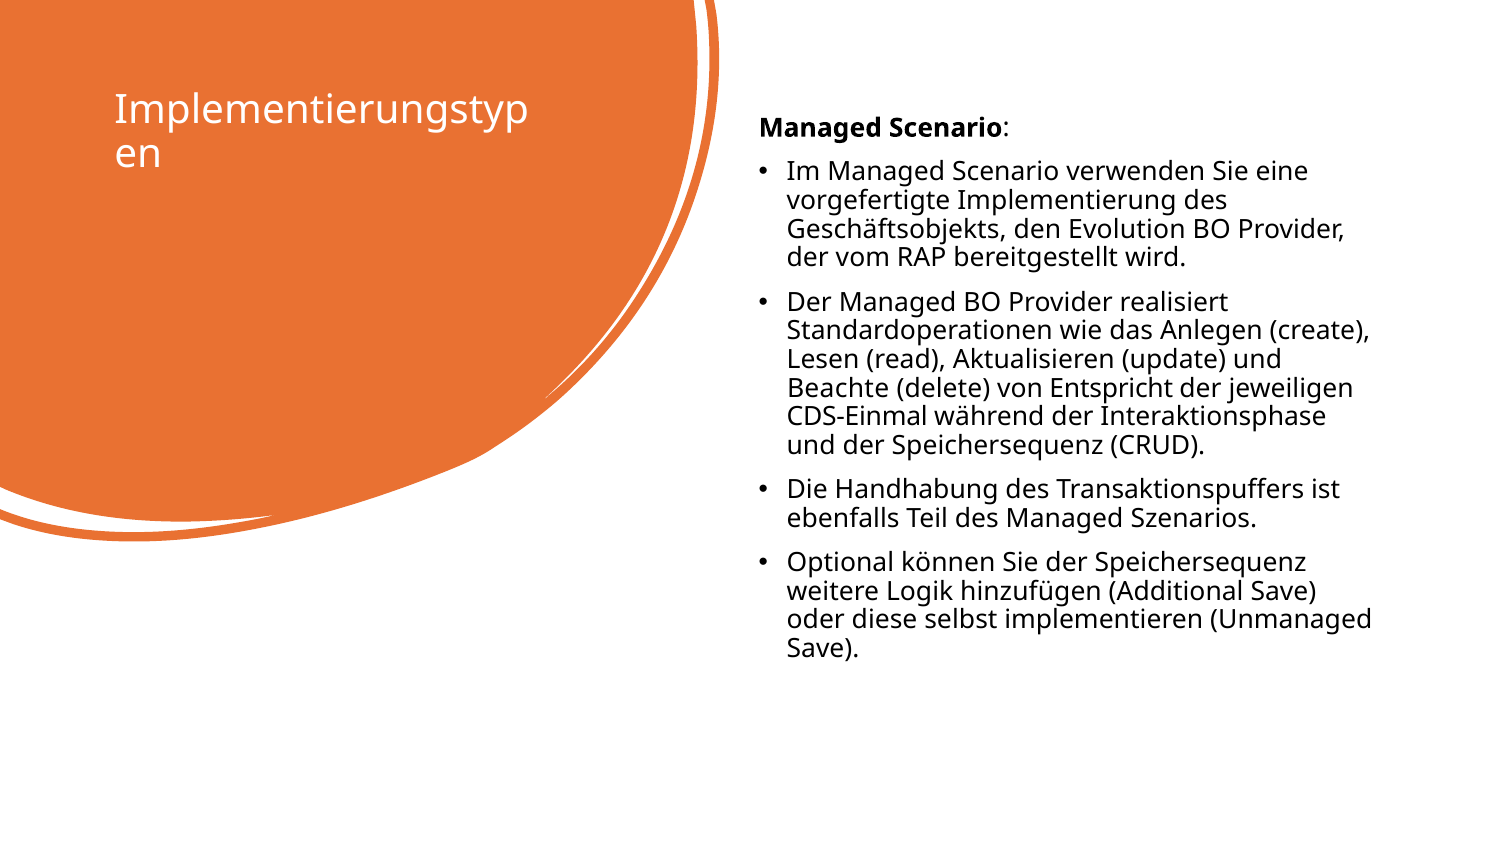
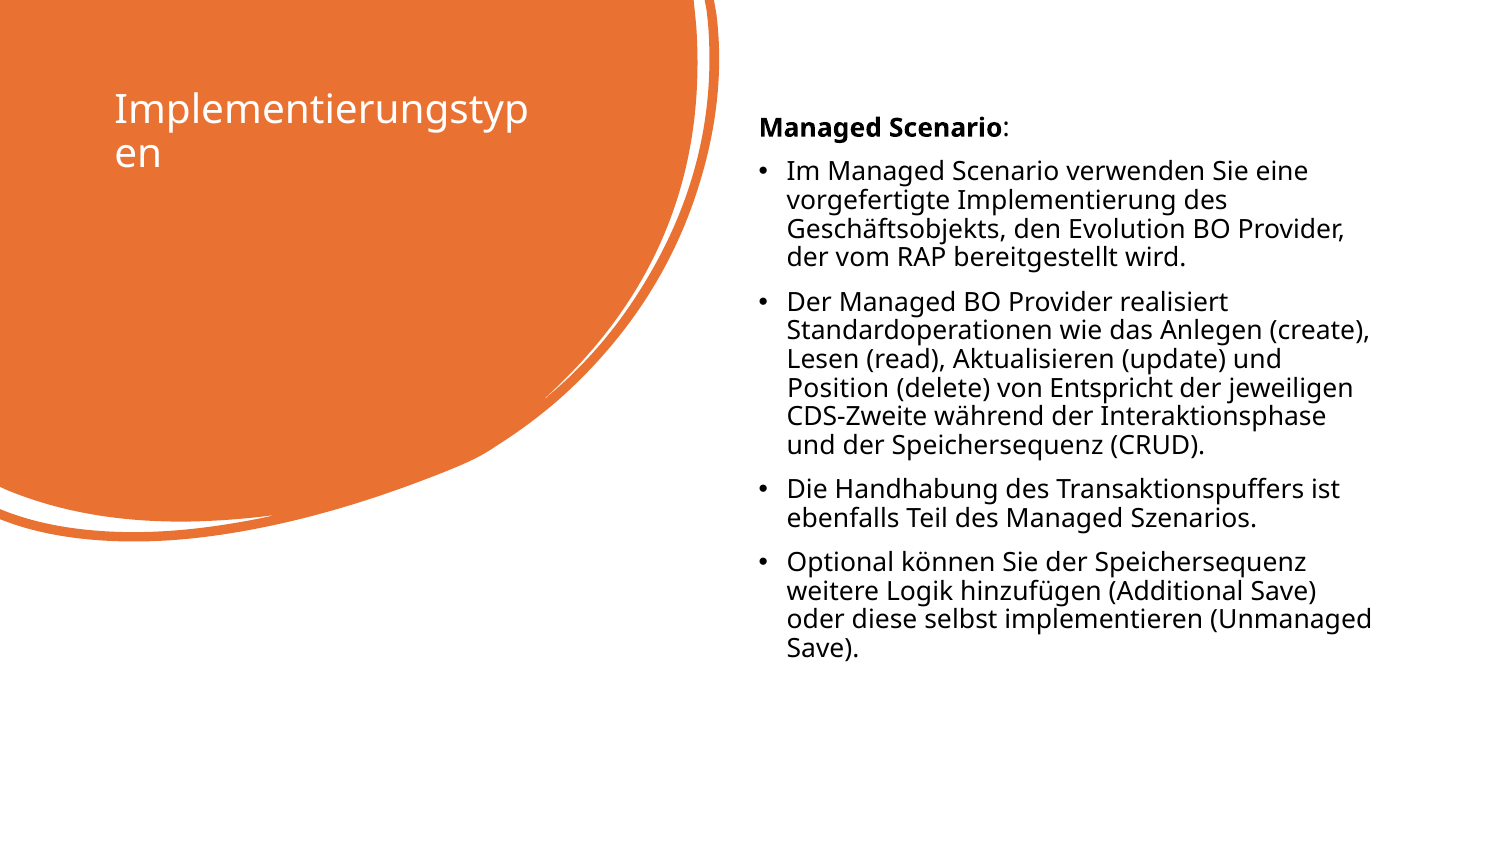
Beachte: Beachte -> Position (838, 388)
CDS-Einmal: CDS-Einmal -> CDS-Zweite (857, 417)
